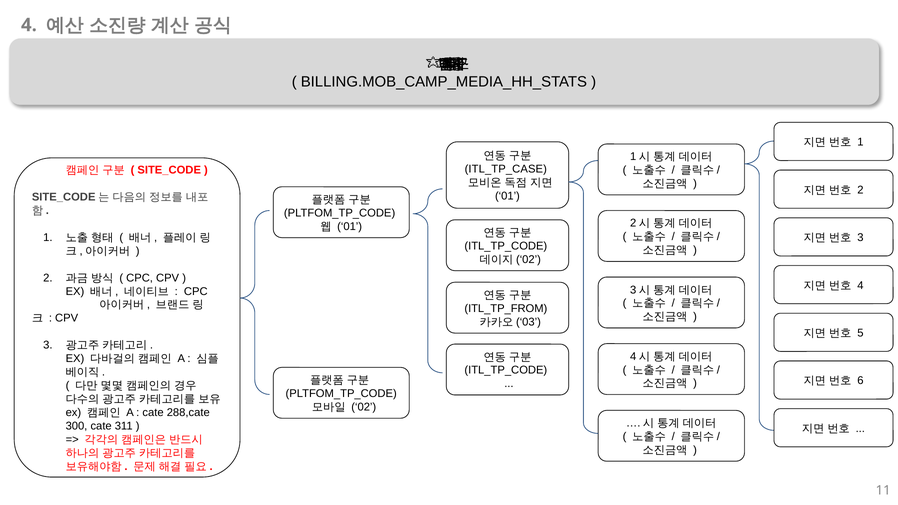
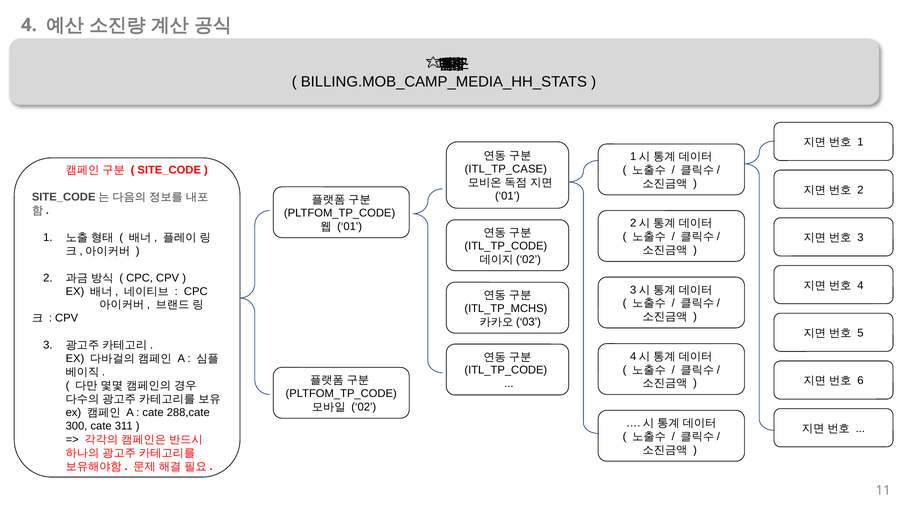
ITL_TP_FROM: ITL_TP_FROM -> ITL_TP_MCHS (506, 309)
